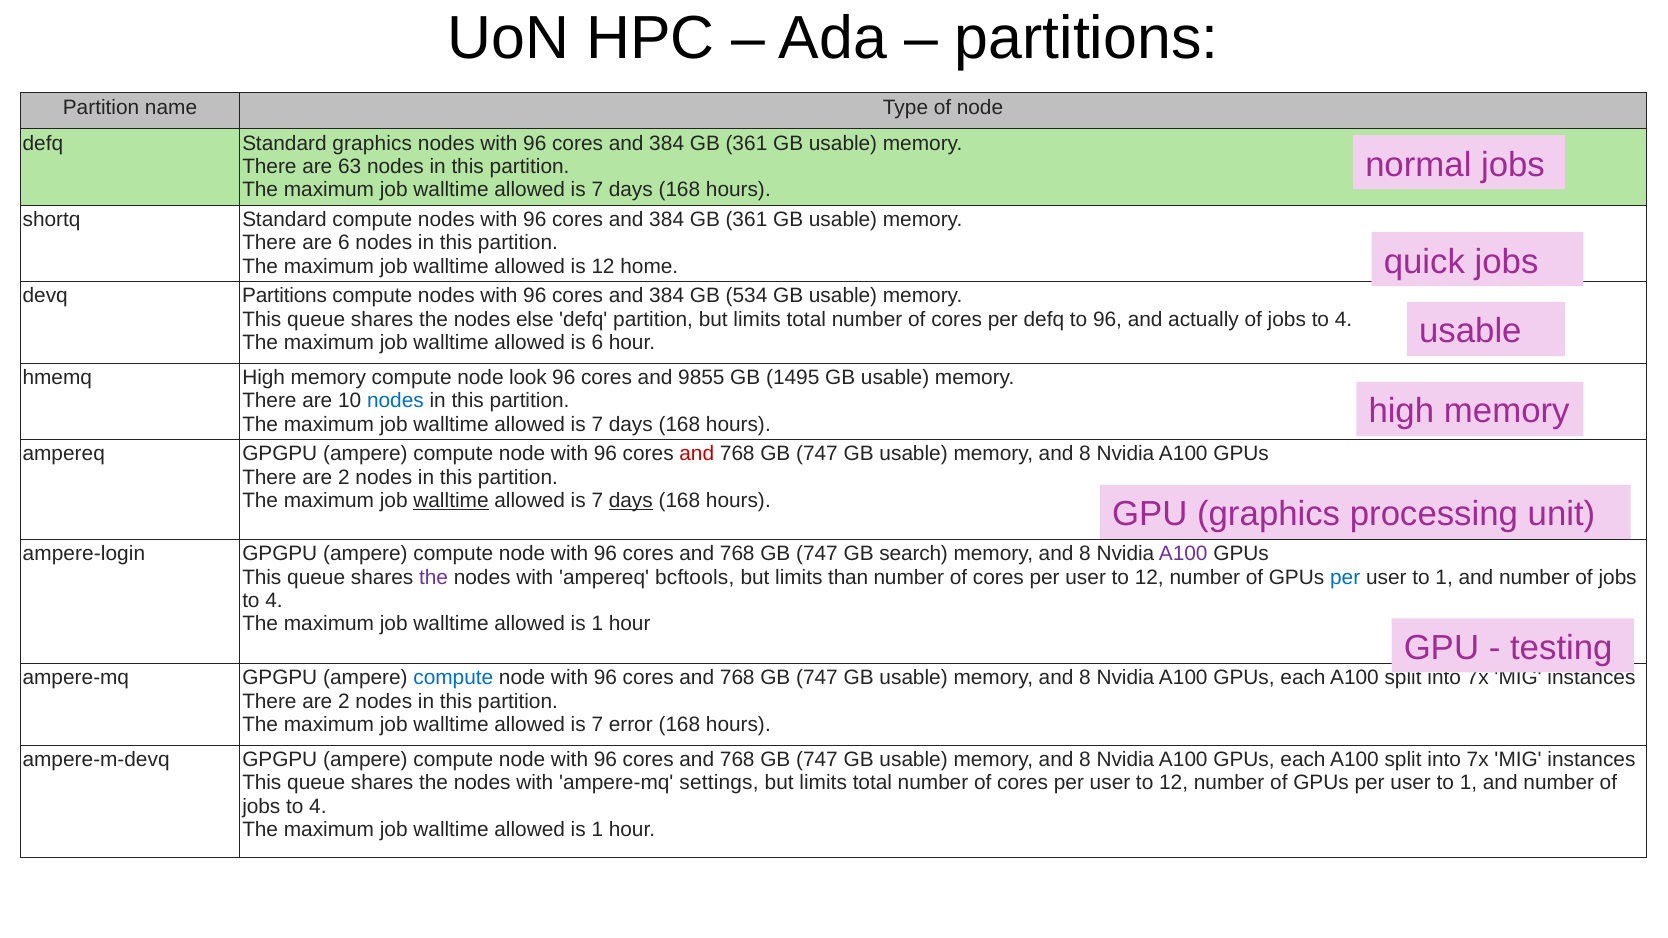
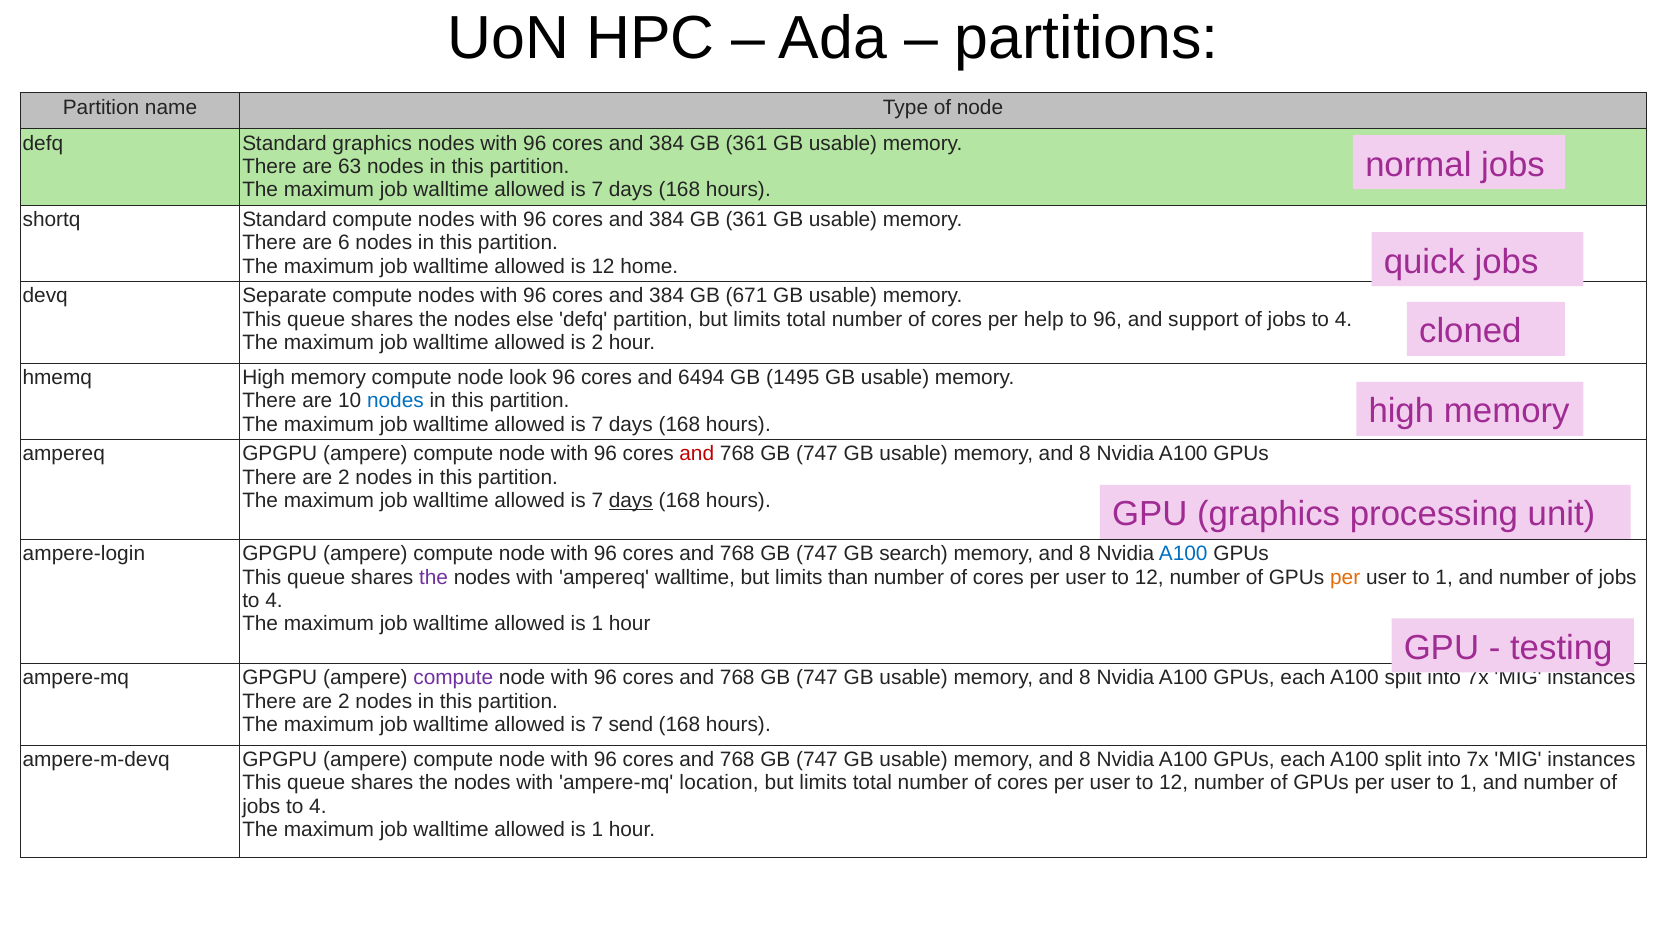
devq Partitions: Partitions -> Separate (284, 296)
534: 534 -> 671 (746, 296)
per defq: defq -> help (1044, 319)
actually: actually -> support (1203, 319)
usable: usable -> cloned (1470, 331)
is 6: 6 -> 2 (597, 343)
9855: 9855 -> 6494 (701, 378)
walltime underline: present -> none (451, 501)
A100 colour: purple -> blue (1183, 554)
ampereq bcftools: bcftools -> walltime (695, 578)
per colour: blue -> orange (1345, 578)
compute colour: blue -> purple (453, 678)
error: error -> send (631, 725)
settings: settings -> location (719, 783)
